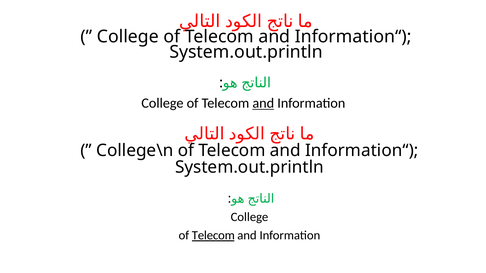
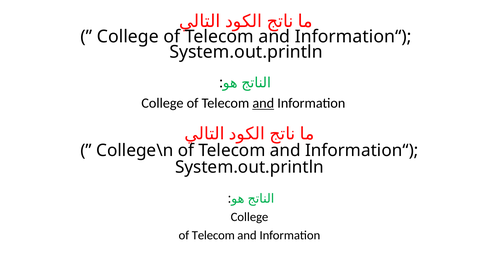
Telecom underline: present -> none (213, 236)
